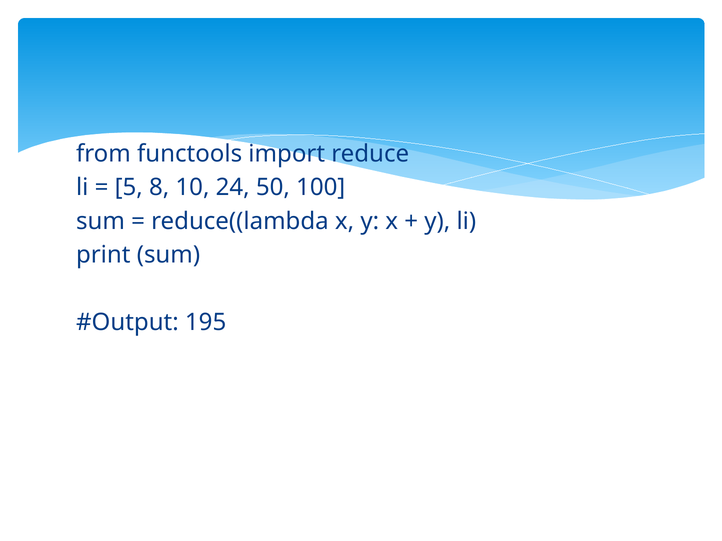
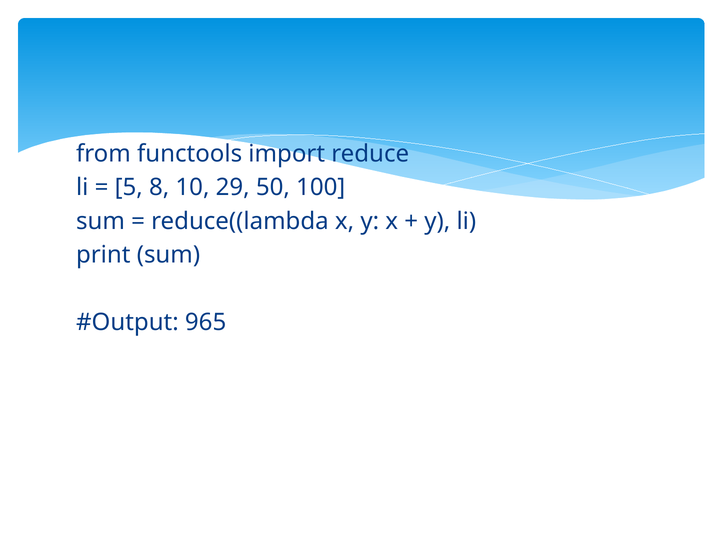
24: 24 -> 29 (233, 188)
195: 195 -> 965 (206, 322)
